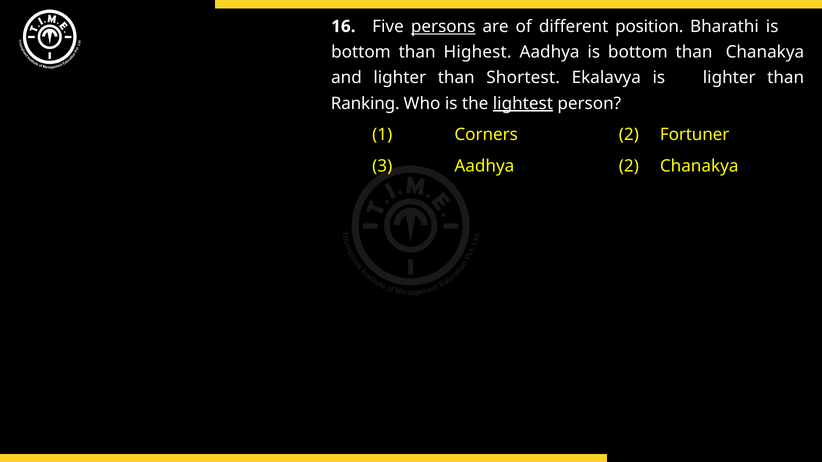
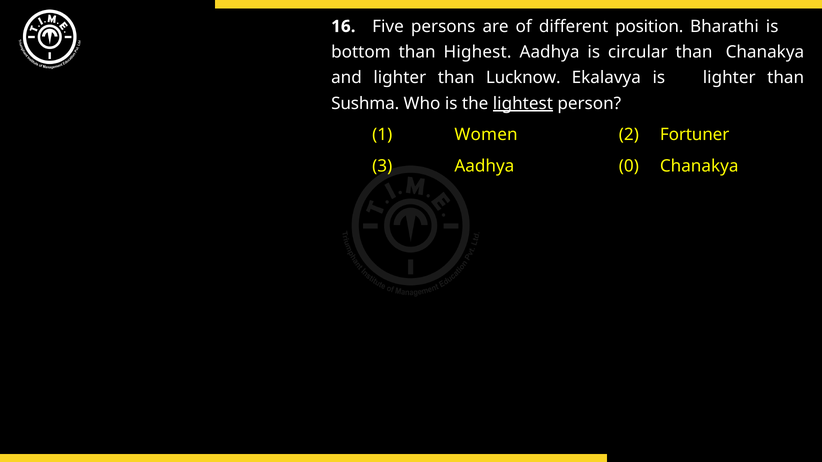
persons underline: present -> none (443, 26)
Aadhya is bottom: bottom -> circular (638, 52)
Shortest: Shortest -> Lucknow (523, 78)
Ranking: Ranking -> Sushma (365, 103)
Corners: Corners -> Women (486, 135)
Aadhya 2: 2 -> 0 (629, 166)
